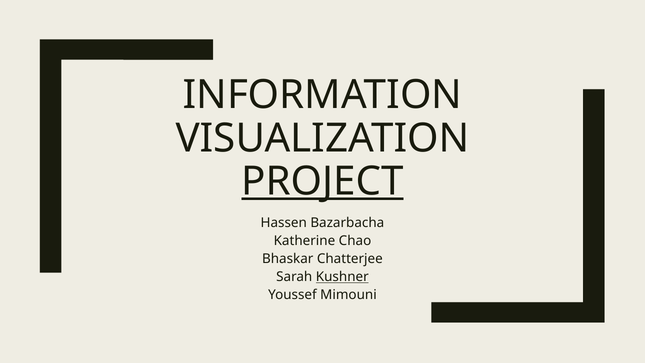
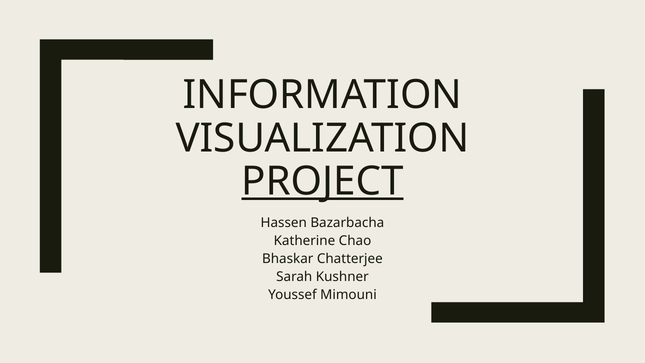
Kushner underline: present -> none (342, 277)
